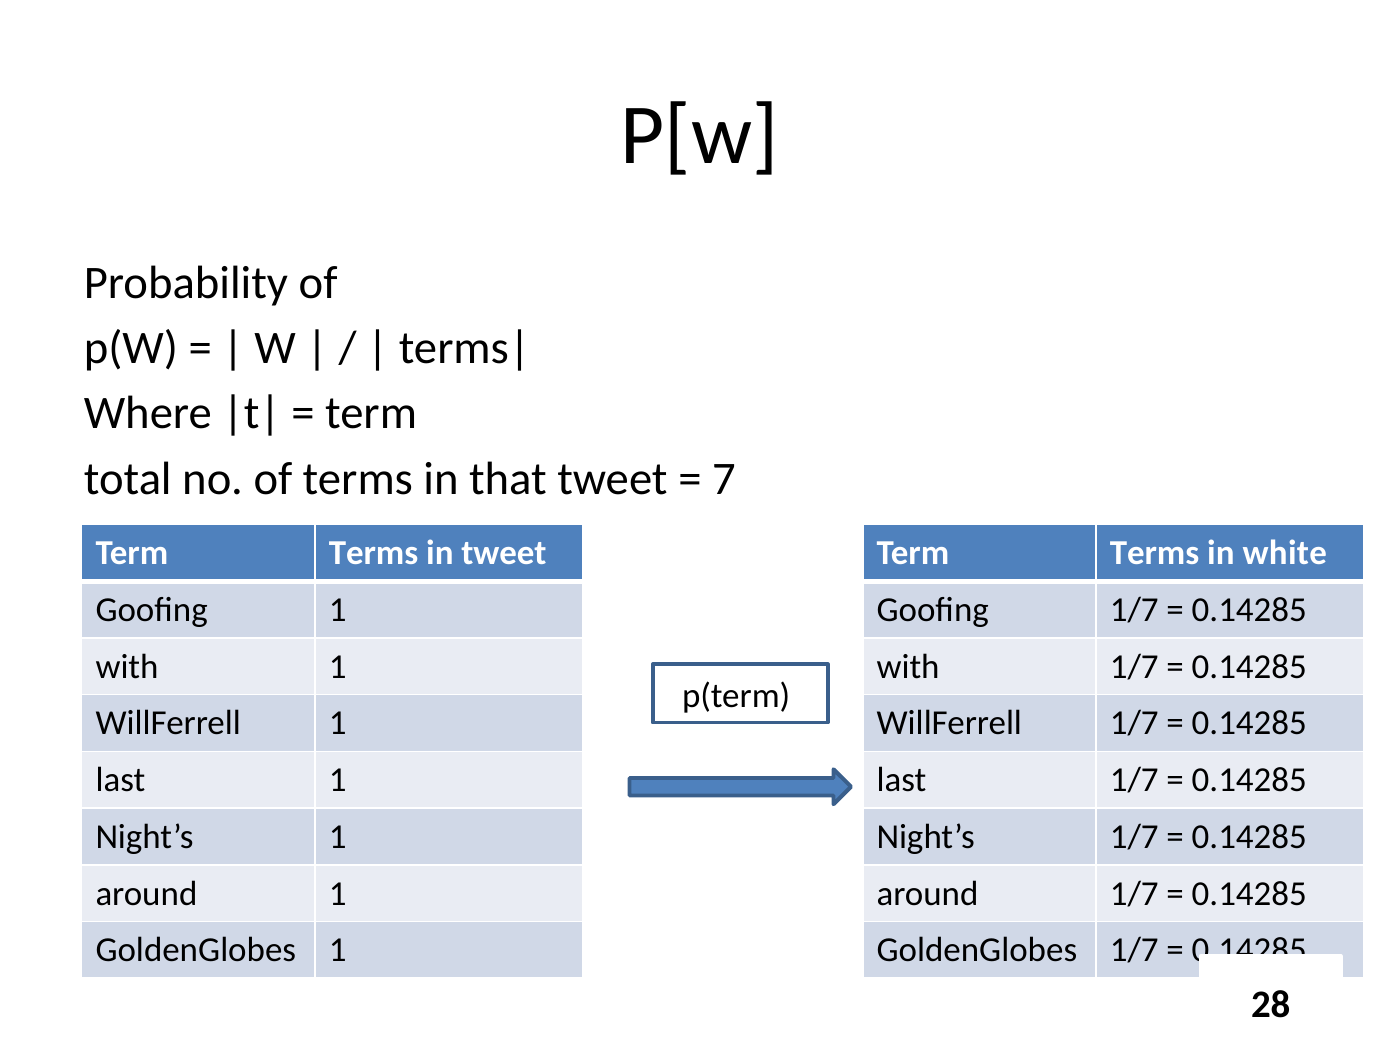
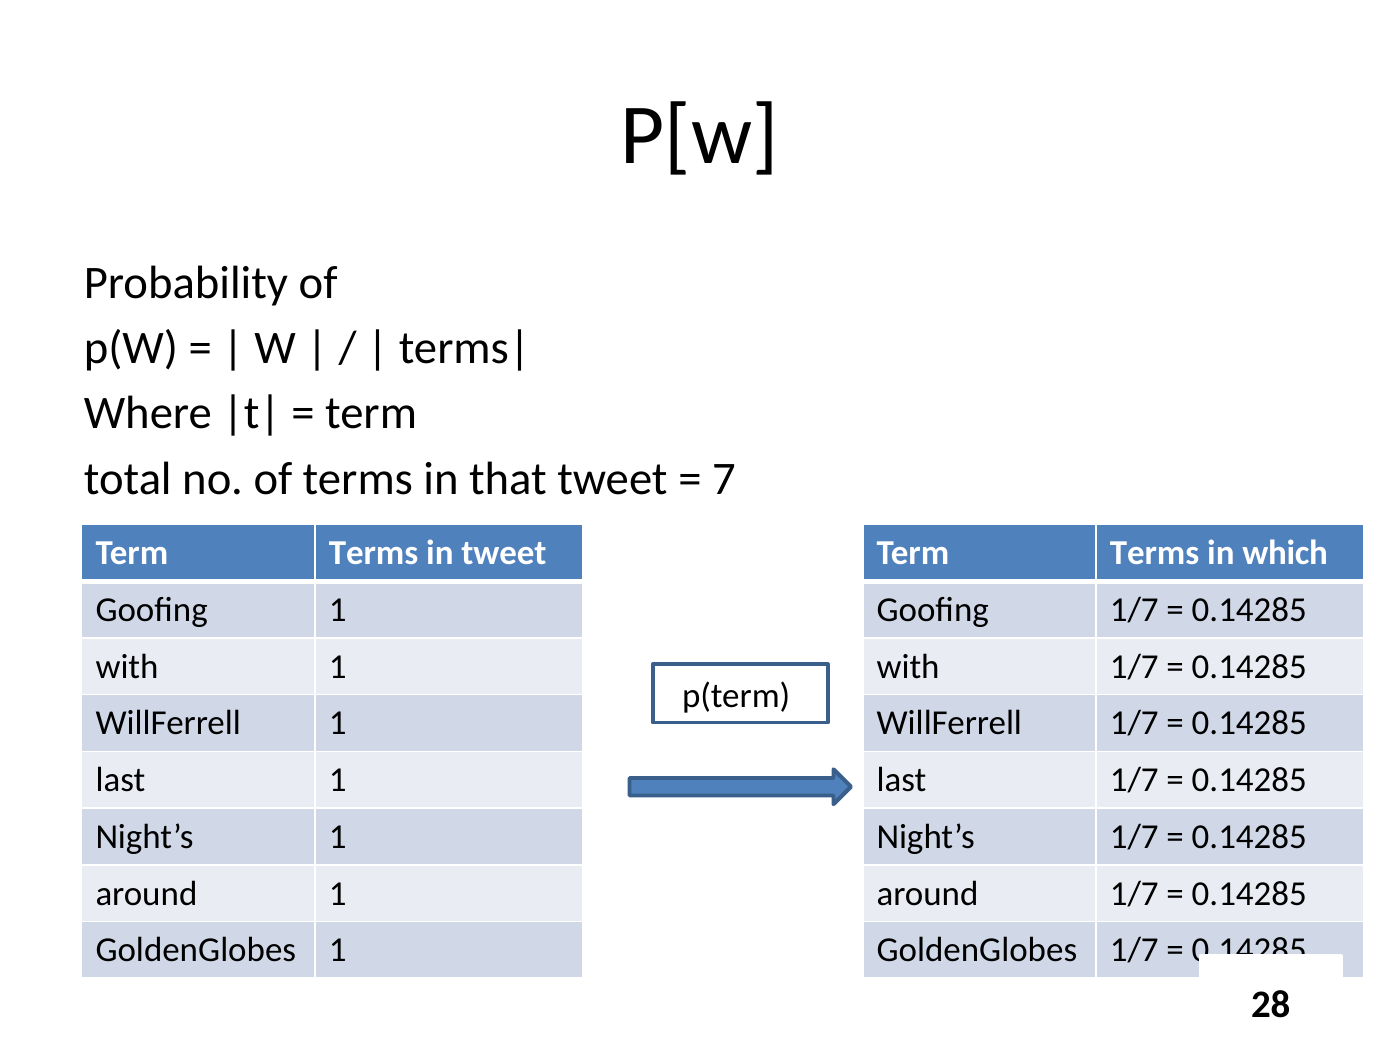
white: white -> which (1285, 553)
